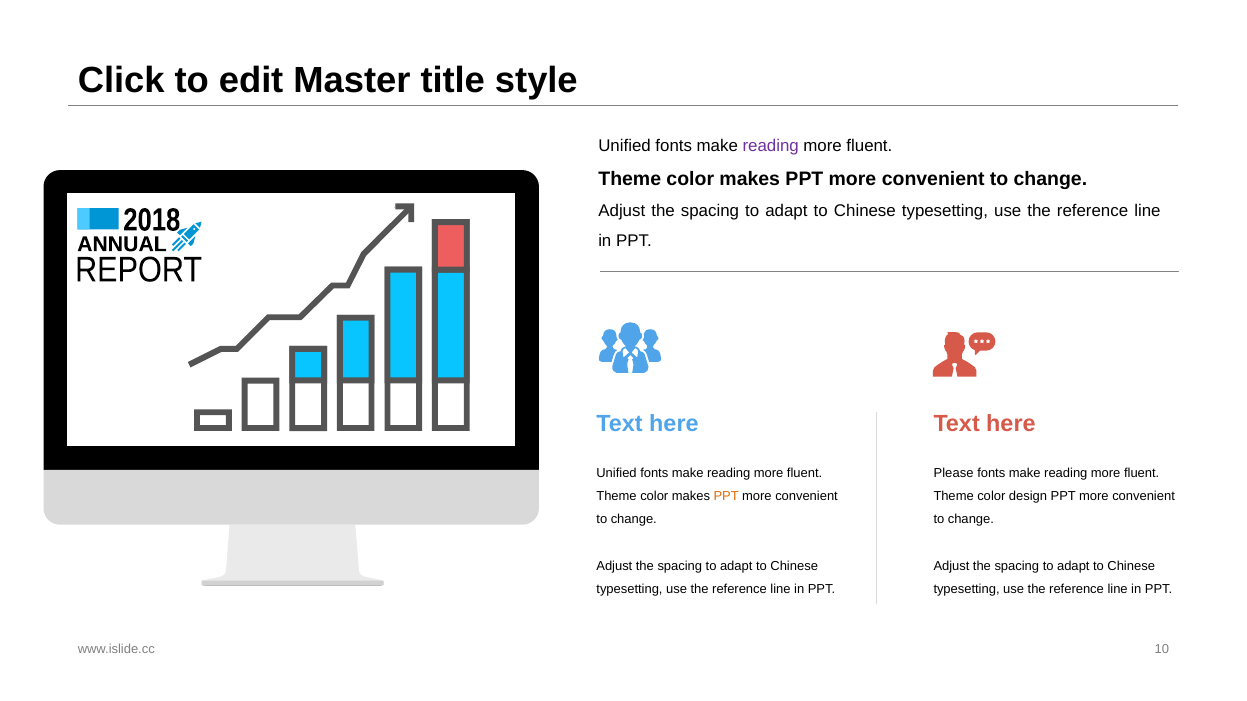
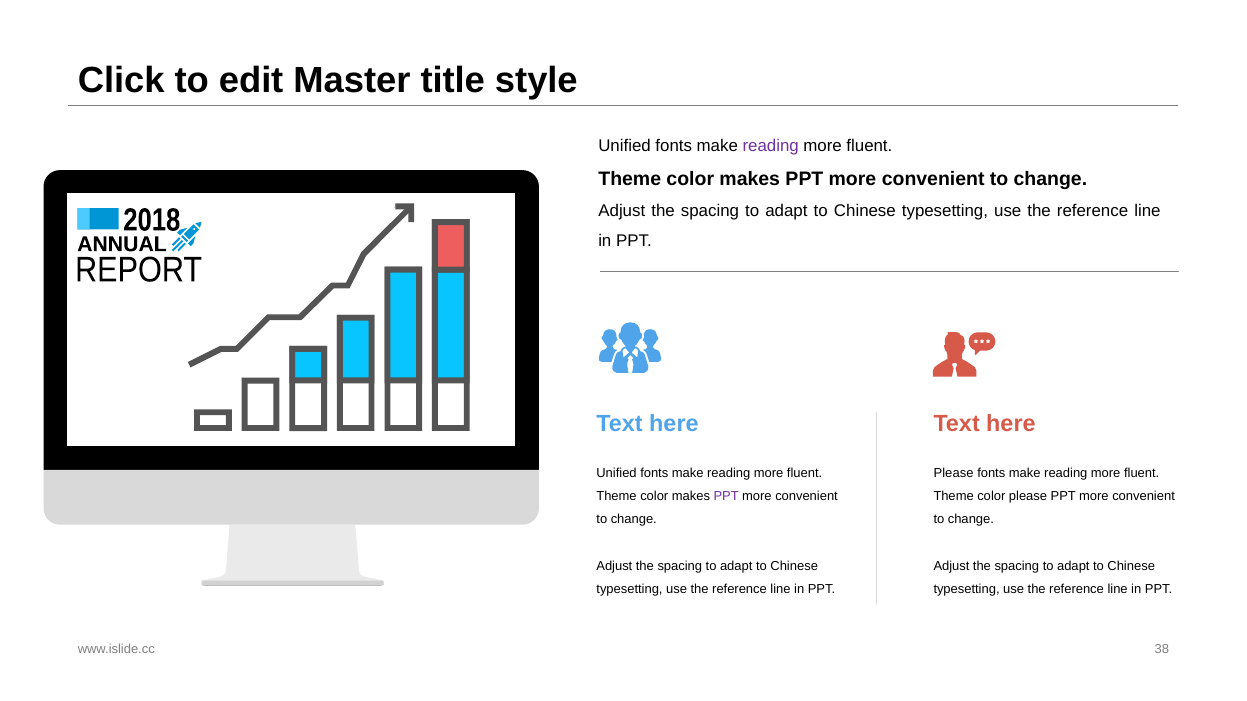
PPT colour: orange -> purple (726, 497)
color design: design -> please (1028, 497)
10: 10 -> 38 (1162, 650)
